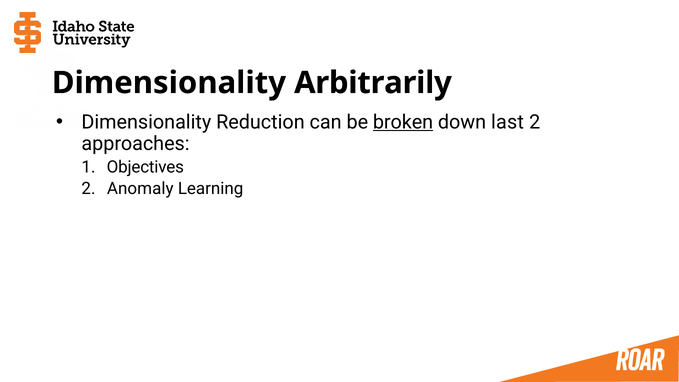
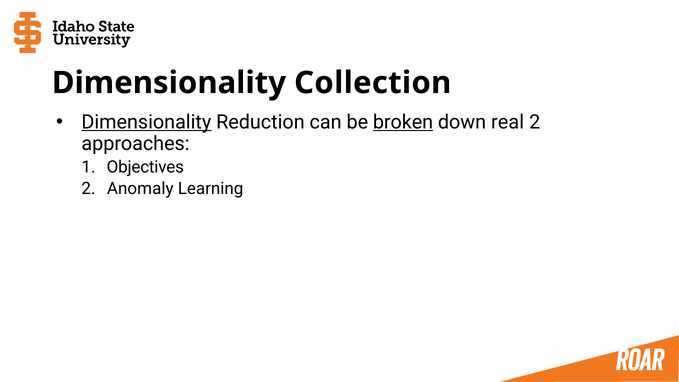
Arbitrarily: Arbitrarily -> Collection (373, 83)
Dimensionality underline: none -> present (146, 122)
last: last -> real (508, 122)
